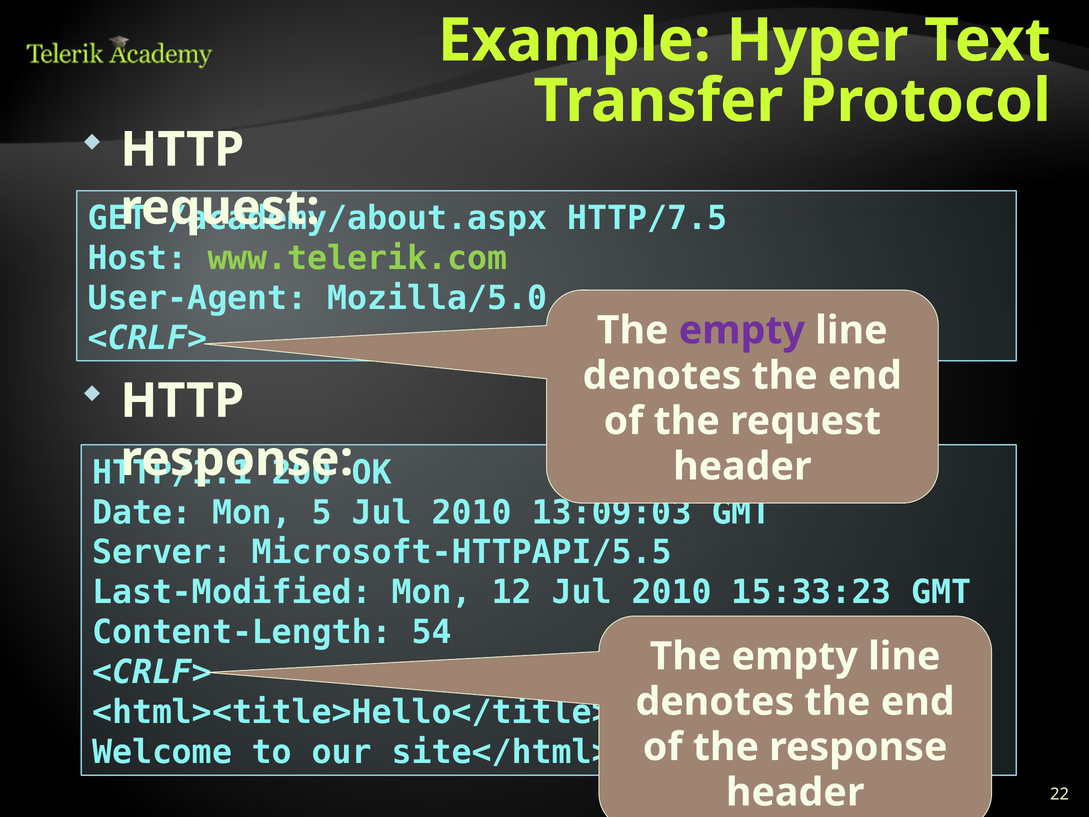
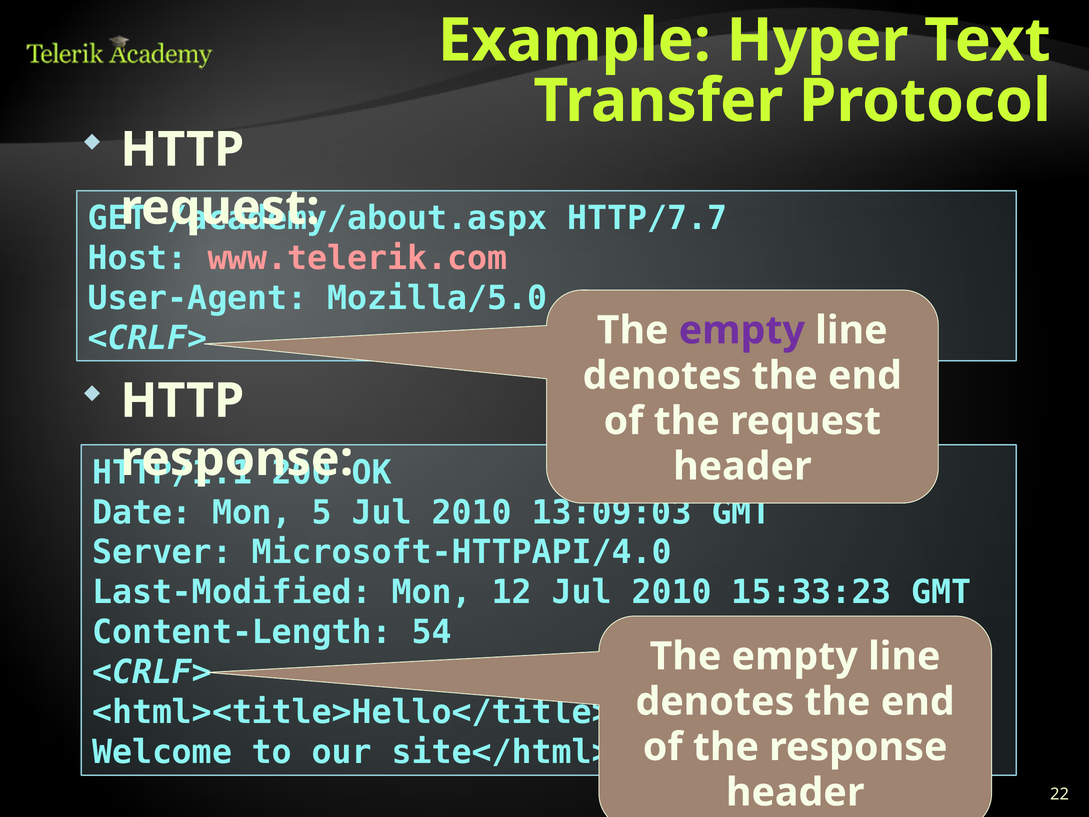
HTTP/7.5: HTTP/7.5 -> HTTP/7.7 (647, 218)
www.telerik.com colour: light green -> pink (357, 258)
Microsoft-HTTPAPI/5.5: Microsoft-HTTPAPI/5.5 -> Microsoft-HTTPAPI/4.0 (462, 552)
